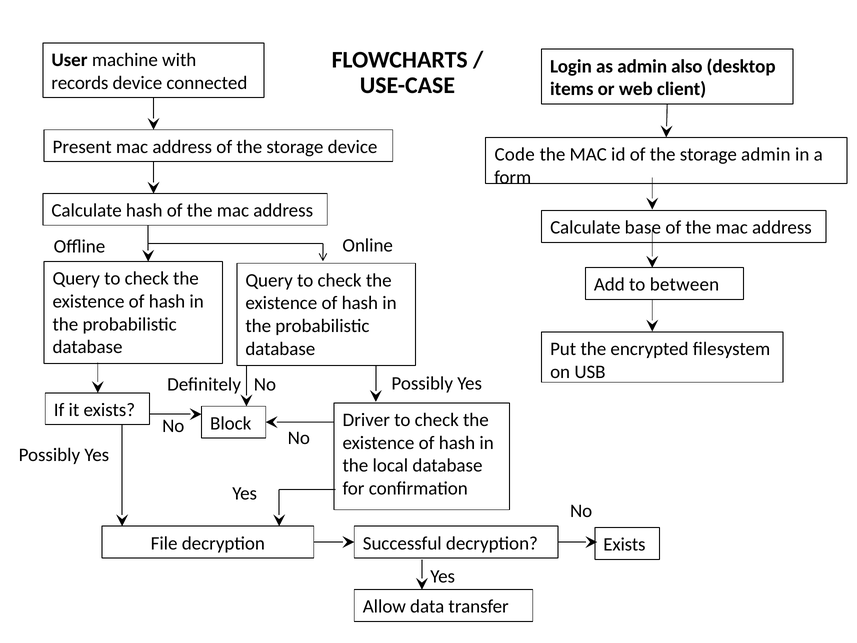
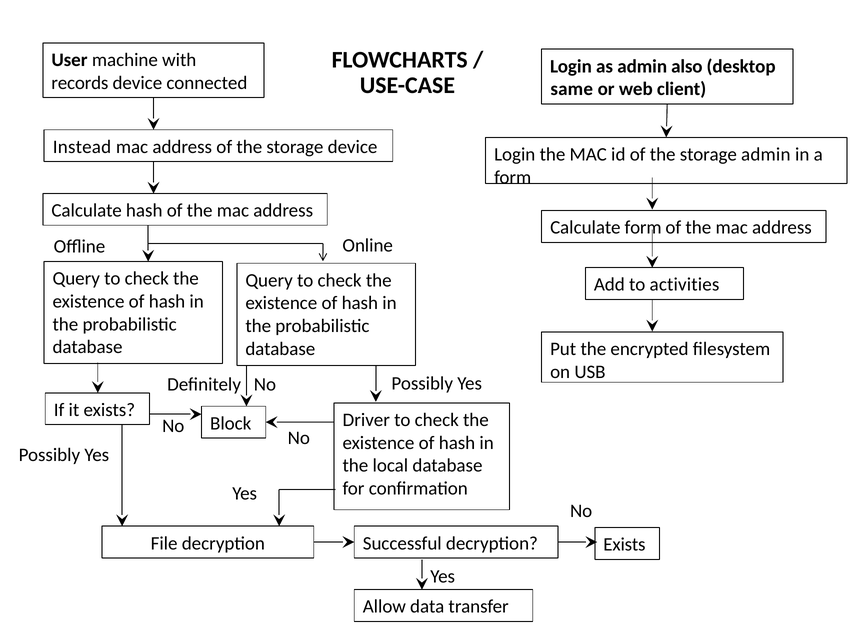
items: items -> same (572, 89)
Present: Present -> Instead (82, 147)
Code: Code -> Login (515, 154)
Calculate base: base -> form (643, 228)
between: between -> activities (685, 285)
